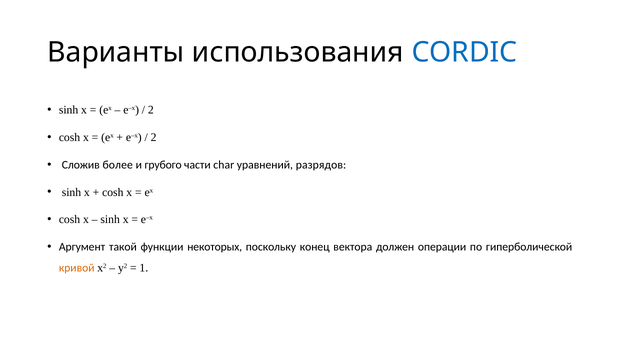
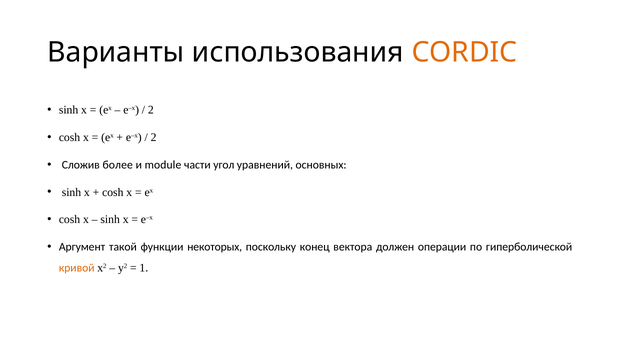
CORDIC colour: blue -> orange (464, 52)
грубого: грубого -> module (163, 165)
char: char -> угол (224, 165)
разрядов: разрядов -> основных (321, 165)
